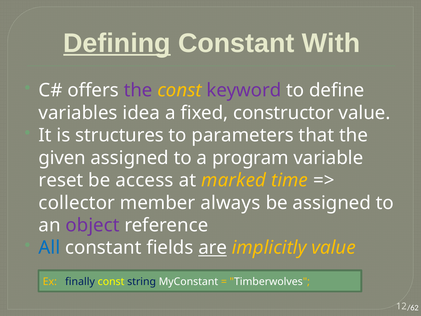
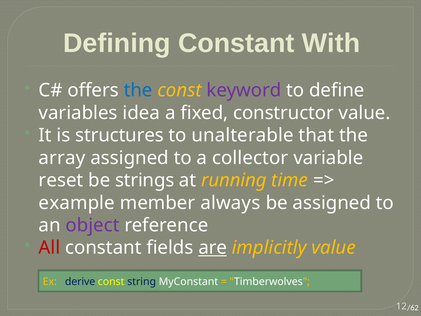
Defining underline: present -> none (117, 43)
the colour: purple -> blue (138, 90)
parameters: parameters -> unalterable (243, 135)
given: given -> array (62, 158)
program: program -> collector (250, 158)
access: access -> strings (145, 180)
marked: marked -> running (234, 180)
collector: collector -> example (77, 203)
All colour: blue -> red (49, 248)
finally: finally -> derive (80, 281)
